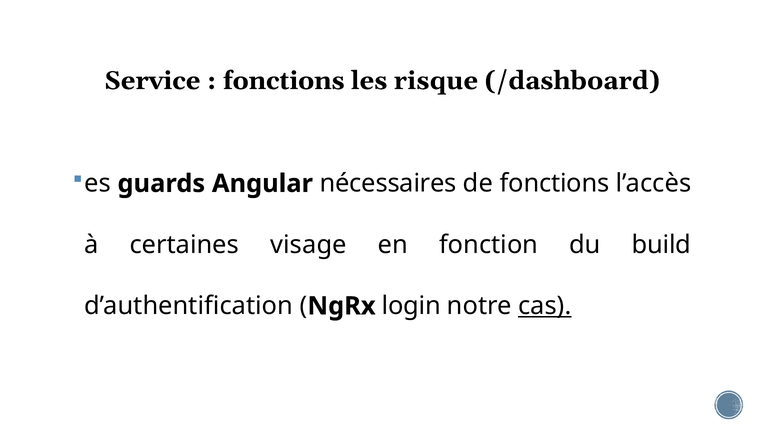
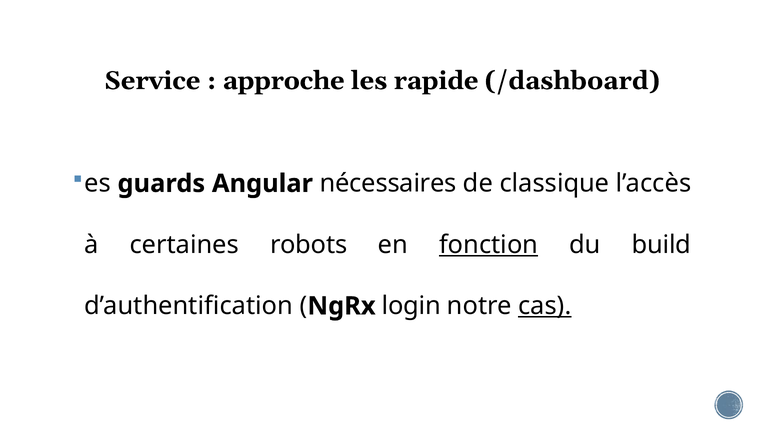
fonctions: fonctions -> approche (284, 81)
risque: risque -> rapide (436, 81)
de fonctions: fonctions -> classique (554, 183)
visage: visage -> robots (309, 245)
fonction underline: none -> present (489, 245)
